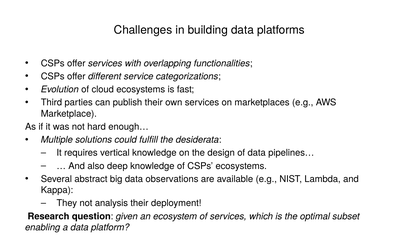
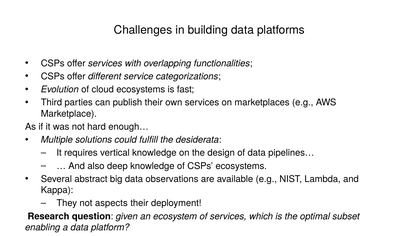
analysis: analysis -> aspects (111, 203)
